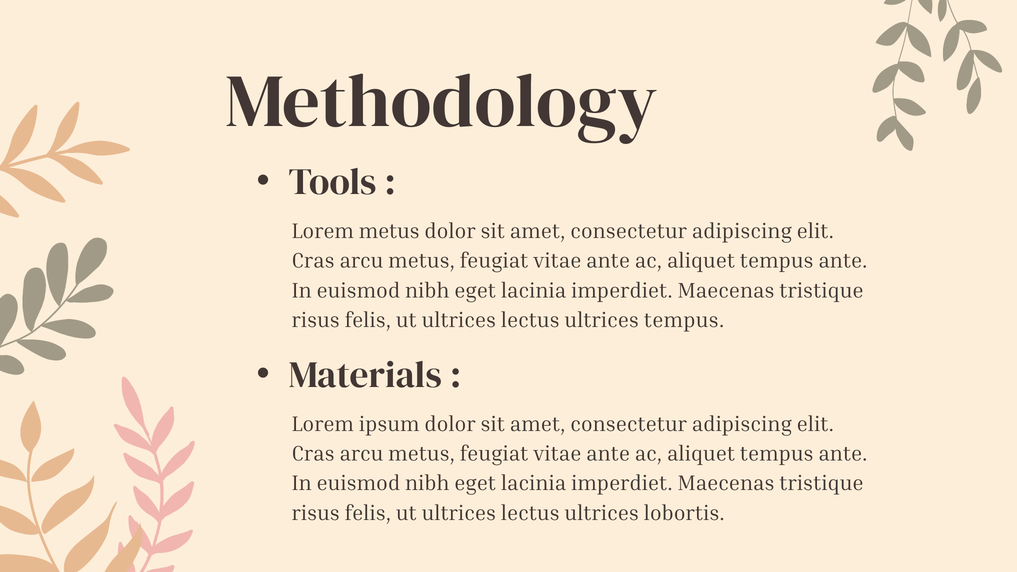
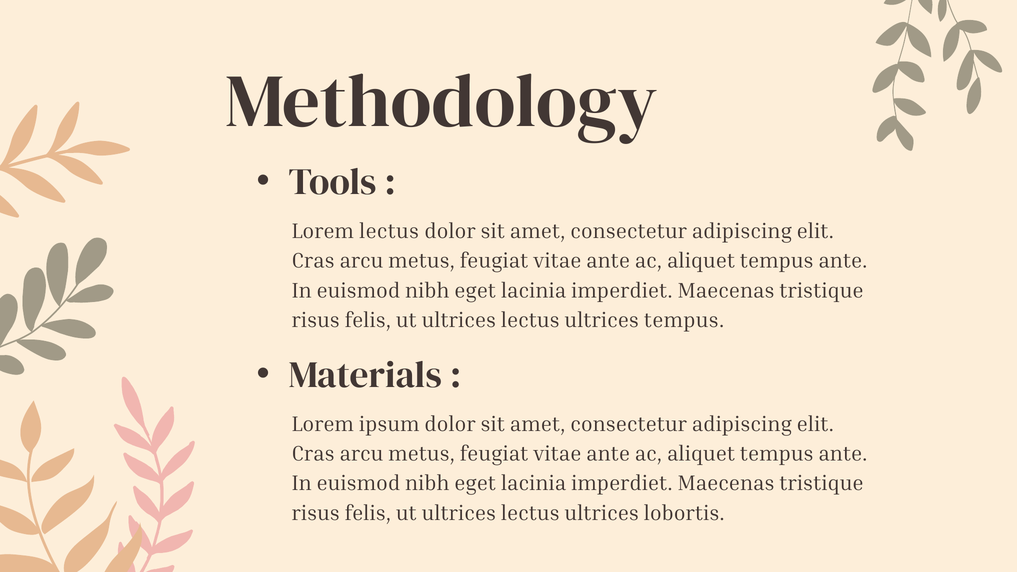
Lorem metus: metus -> lectus (389, 231)
